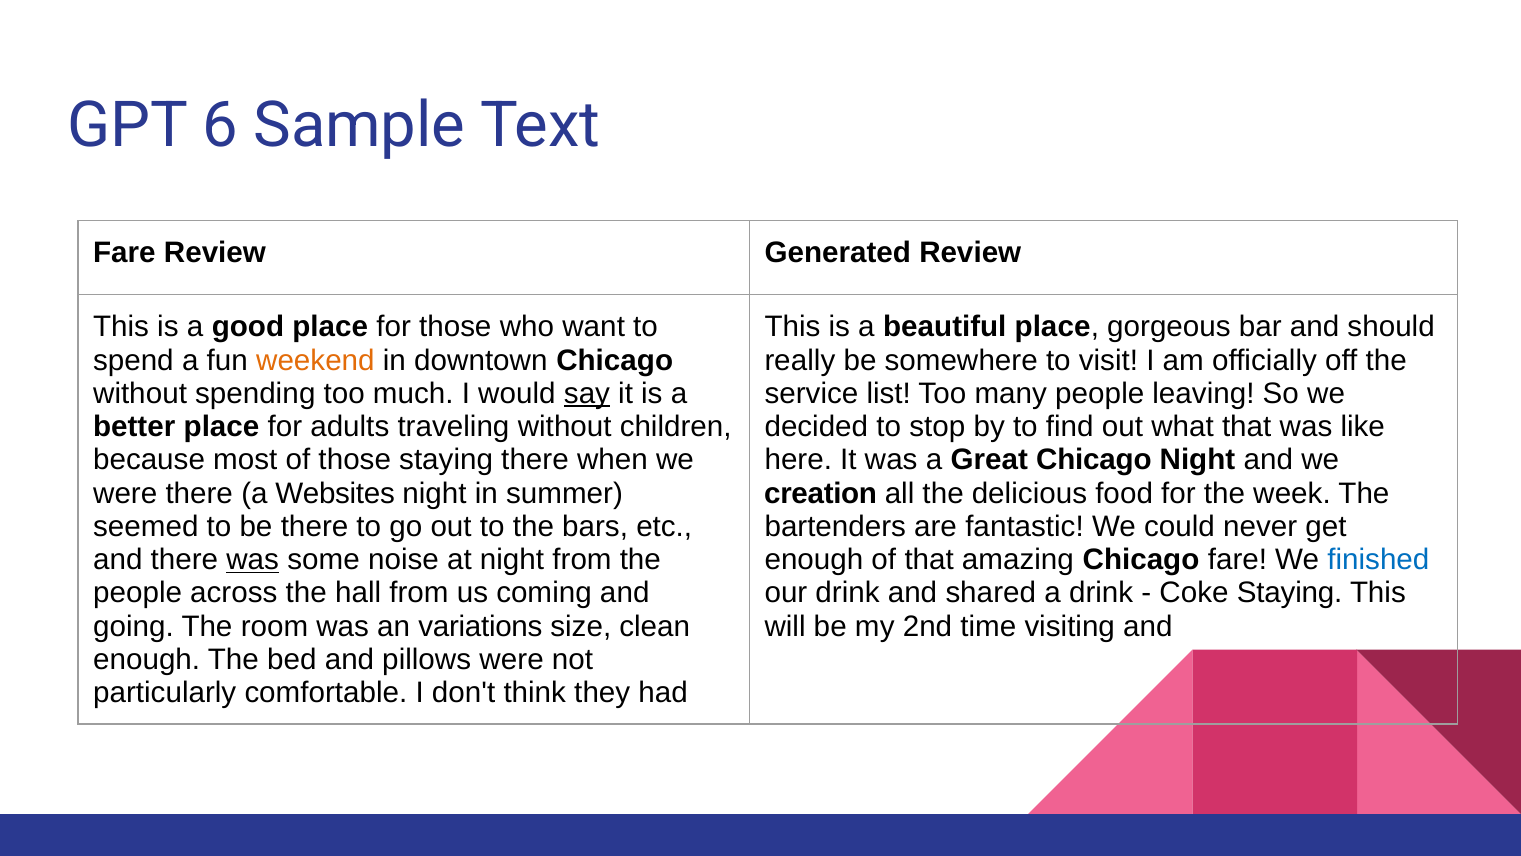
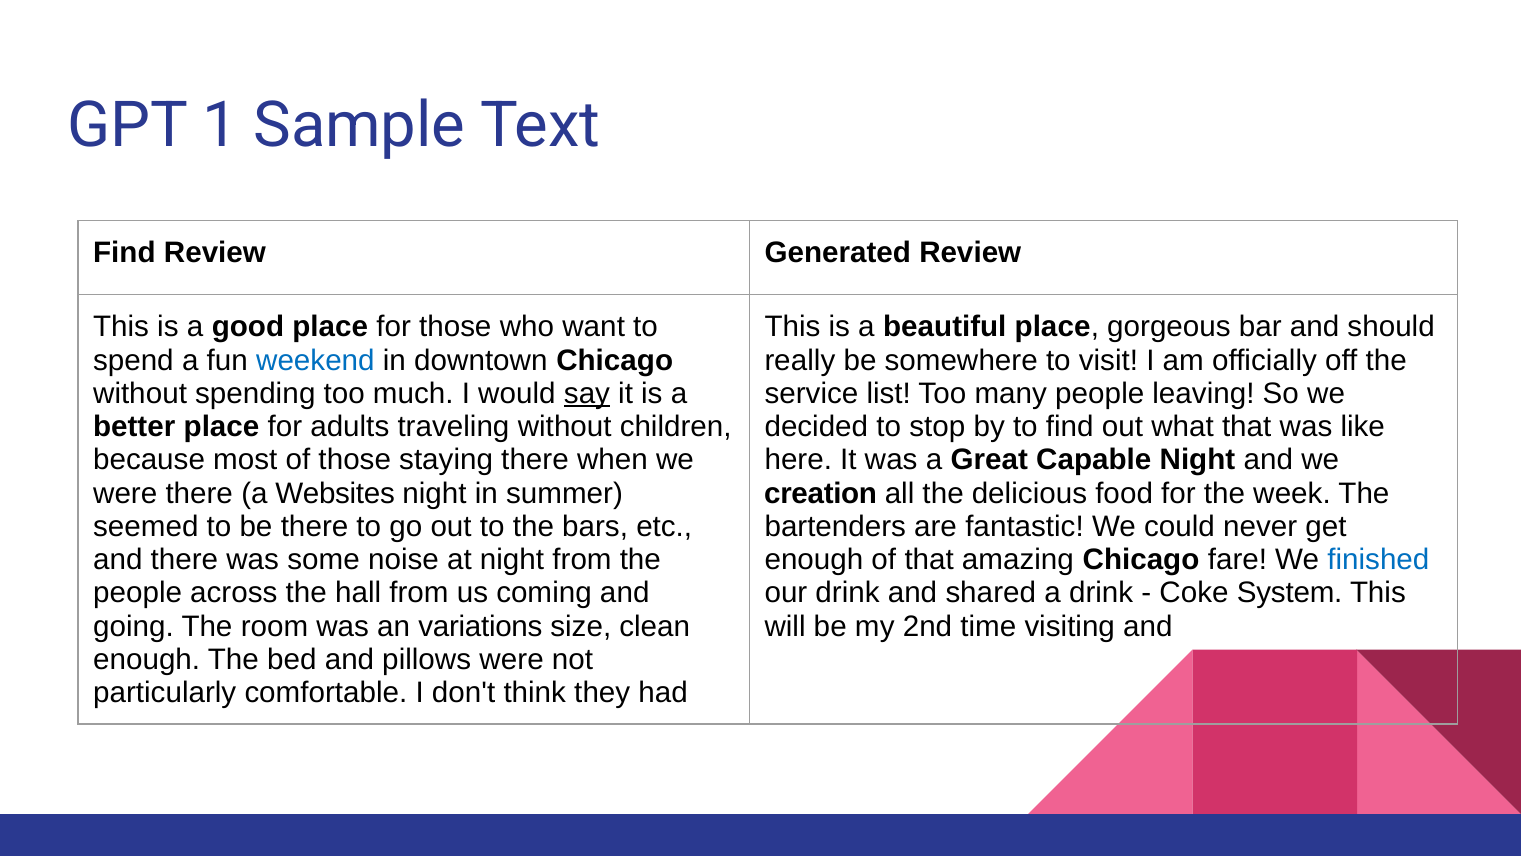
6: 6 -> 1 (220, 126)
Fare: Fare -> Find (124, 253)
weekend colour: orange -> blue (315, 360)
Great Chicago: Chicago -> Capable (1094, 460)
was underline: present -> none (253, 559)
Coke Staying: Staying -> System (1290, 593)
